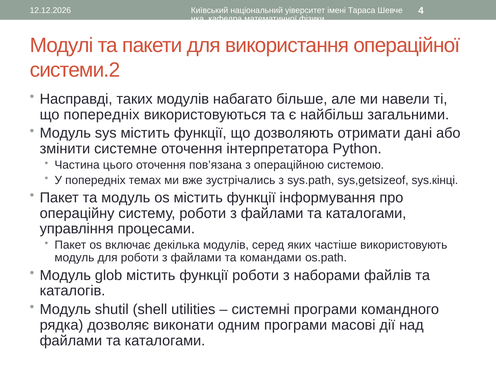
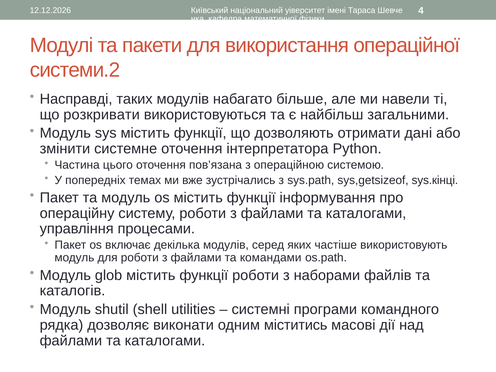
що попередніх: попередніх -> розкривати (102, 115)
одним програми: програми -> міститись (296, 325)
